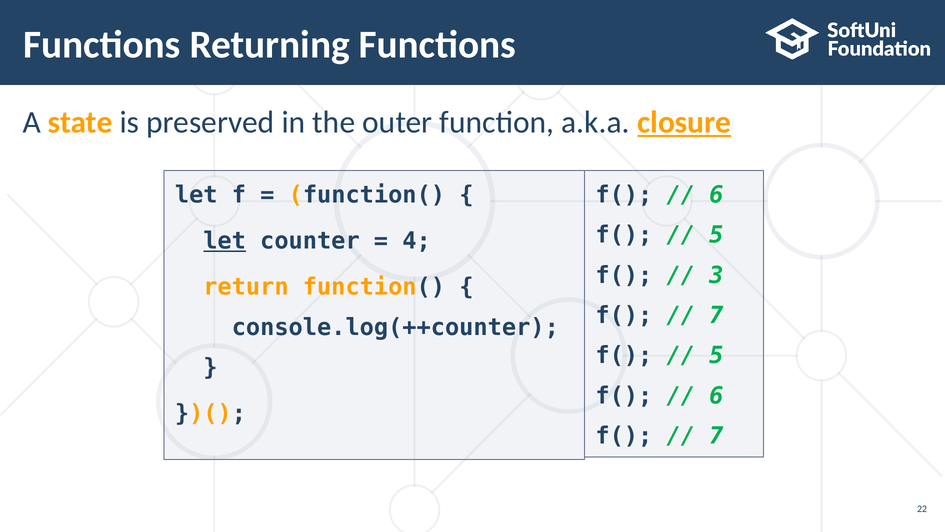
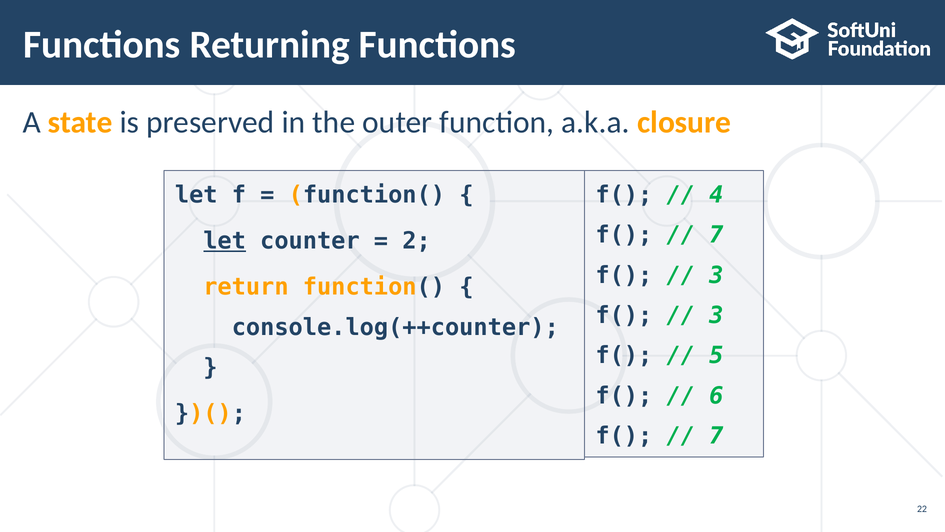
closure underline: present -> none (684, 122)
6: 6 -> 4 (716, 195)
5: 5 -> 7 (716, 235)
4: 4 -> 2 (417, 241)
7: 7 -> 3 (716, 315)
